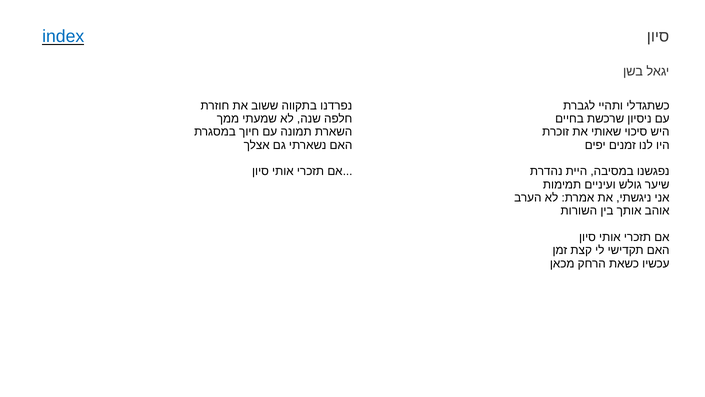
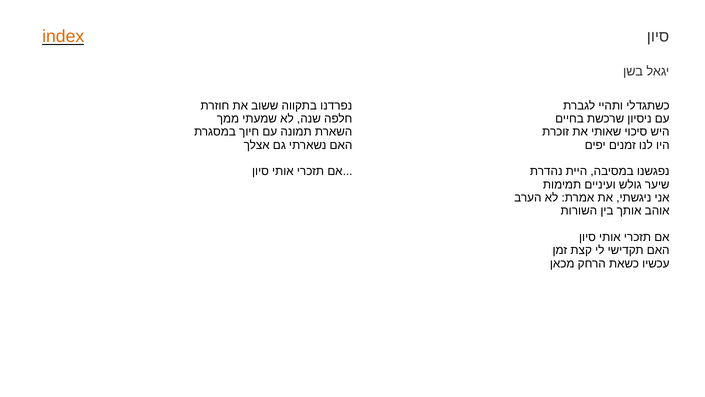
index colour: blue -> orange (63, 36)
